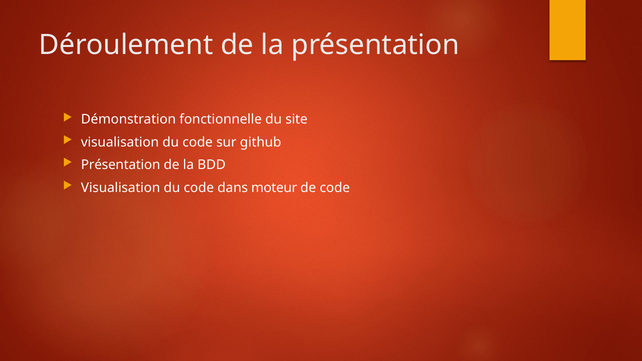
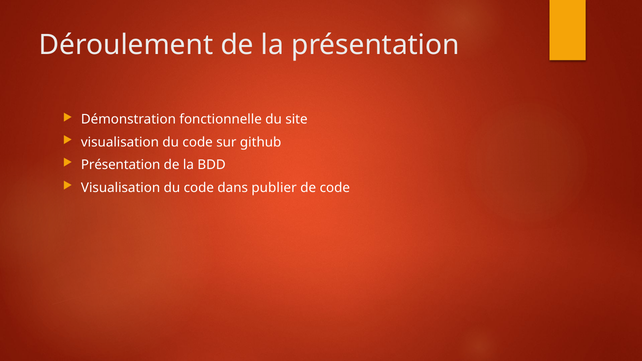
moteur: moteur -> publier (274, 188)
